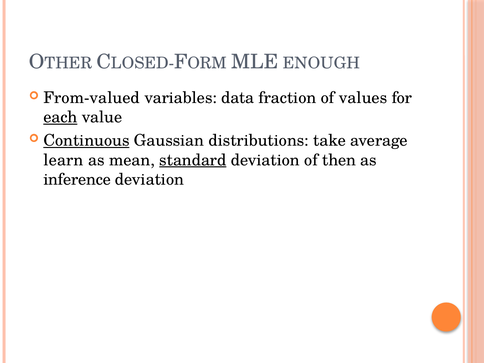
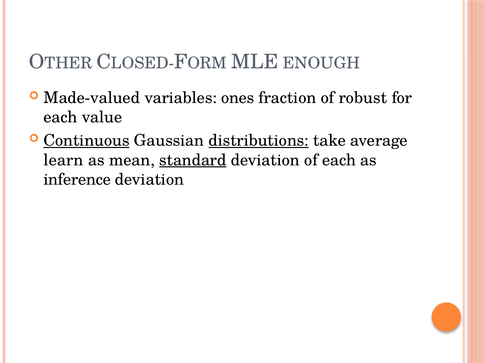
From-valued: From-valued -> Made-valued (92, 98)
data: data -> ones (238, 98)
values: values -> robust (363, 98)
each underline: present -> none (60, 117)
distributions underline: none -> present (259, 141)
of then: then -> each (339, 160)
